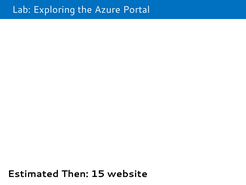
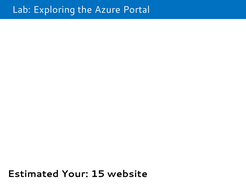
Then: Then -> Your (75, 173)
